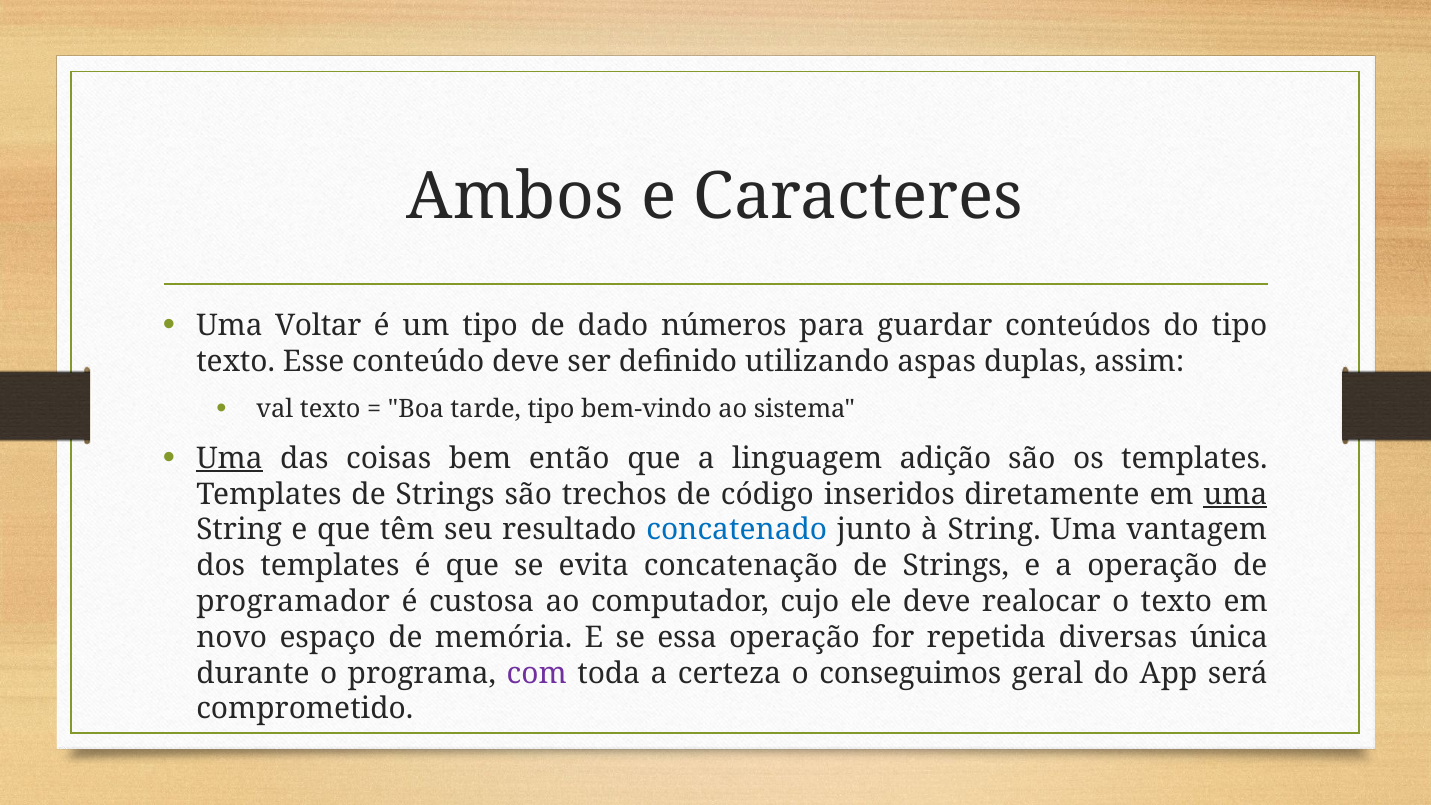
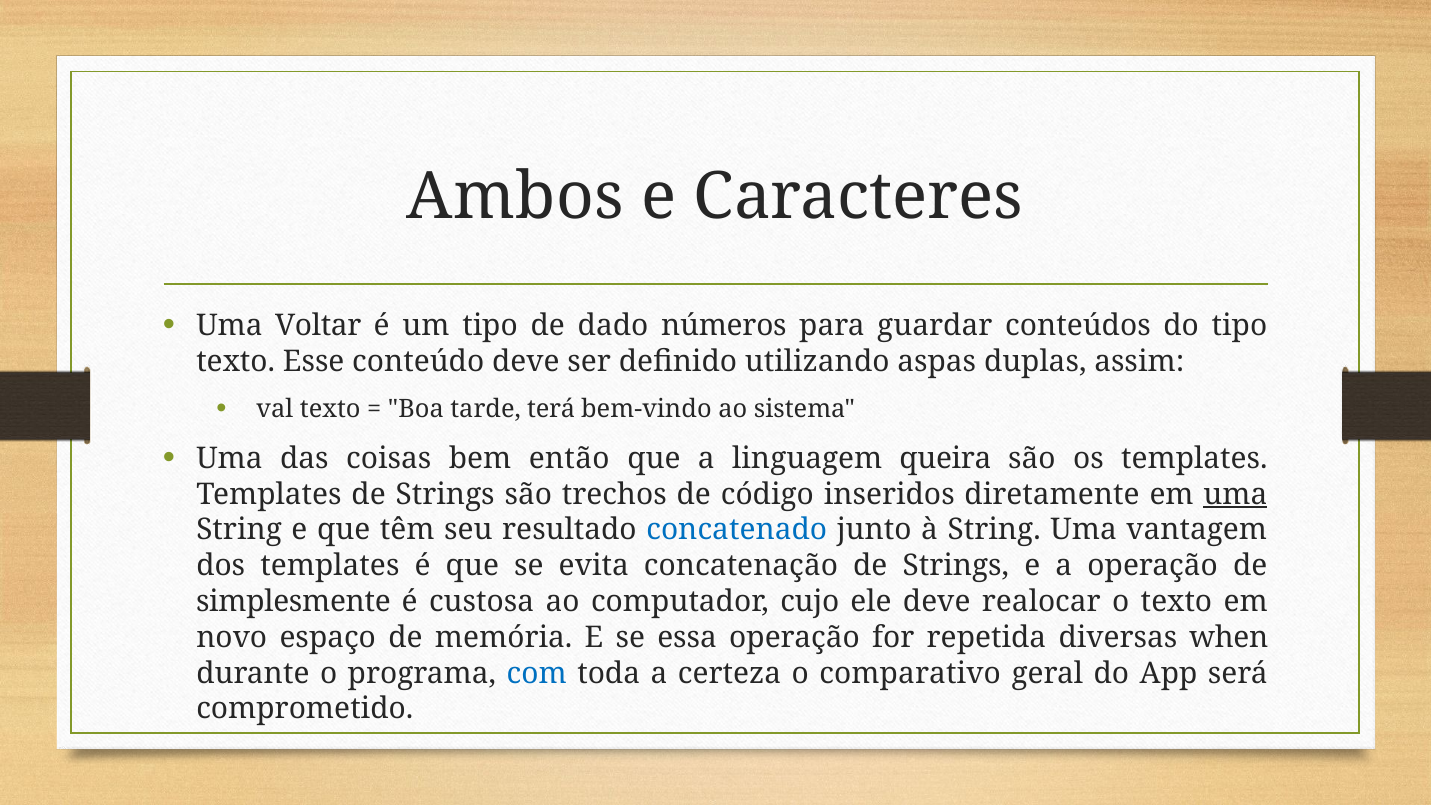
tarde tipo: tipo -> terá (551, 409)
Uma underline: present -> none (229, 458)
adição: adição -> queira (945, 458)
programador: programador -> simplesmente (293, 602)
única: única -> when (1229, 637)
com colour: purple -> blue (537, 673)
conseguimos: conseguimos -> comparativo (910, 673)
